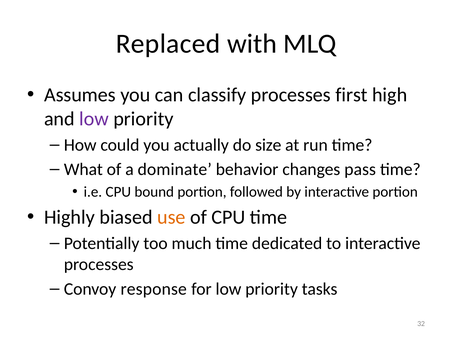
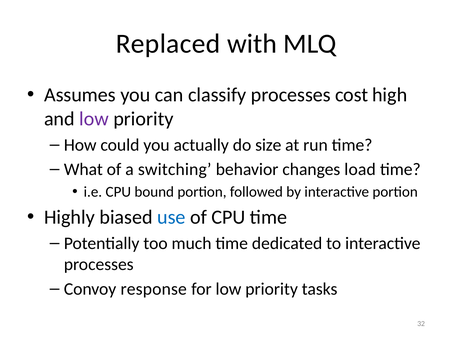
first: first -> cost (352, 95)
dominate: dominate -> switching (175, 169)
pass: pass -> load (360, 169)
use colour: orange -> blue (171, 217)
